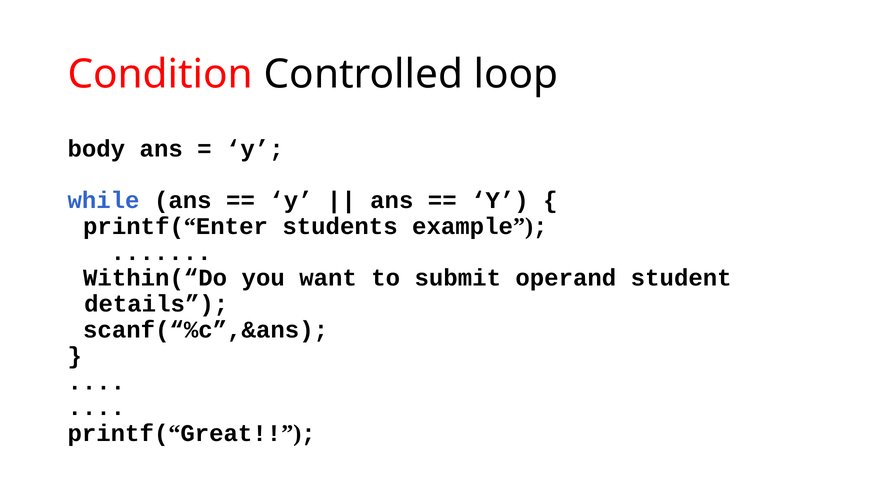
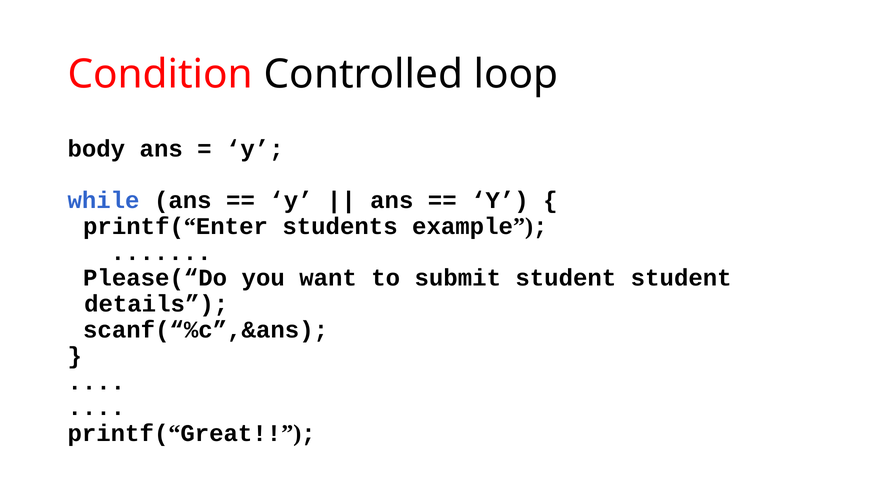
Within(“Do: Within(“Do -> Please(“Do (155, 278)
submit operand: operand -> student (566, 278)
